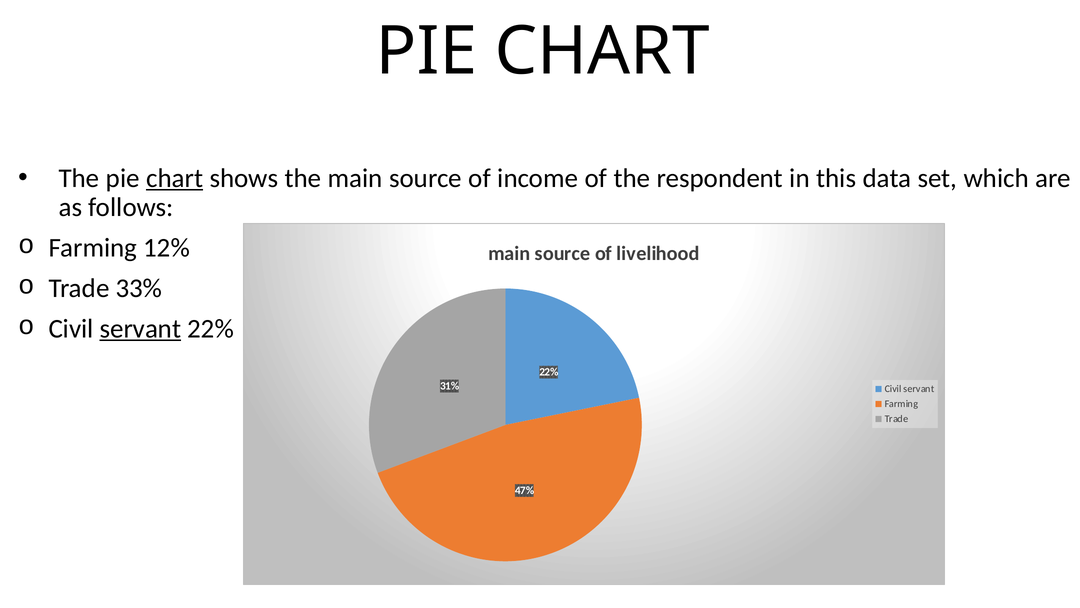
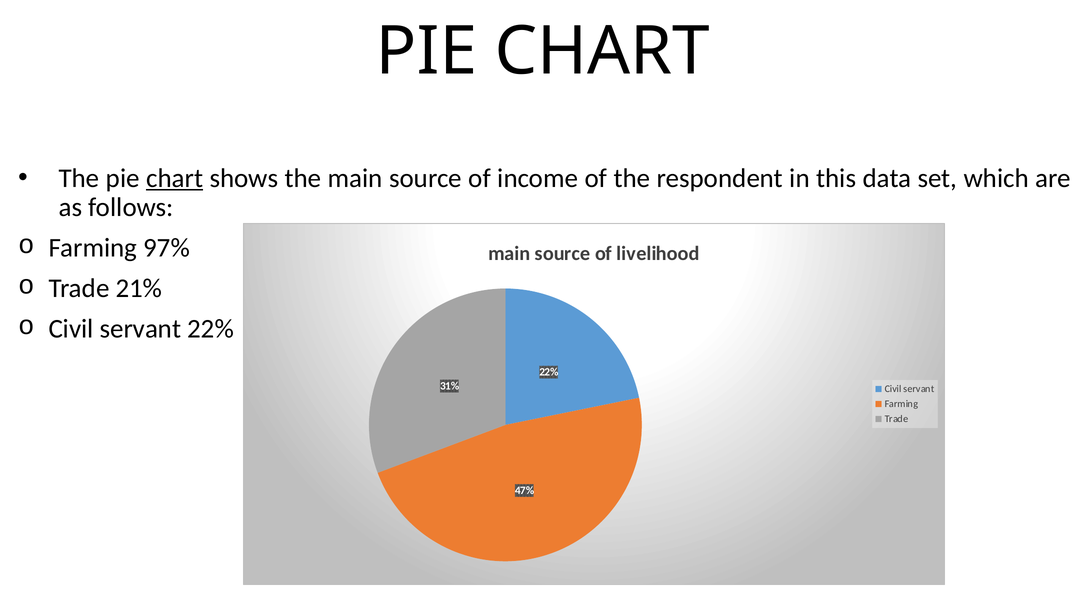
12%: 12% -> 97% (167, 248)
33%: 33% -> 21% (139, 288)
servant underline: present -> none (140, 328)
